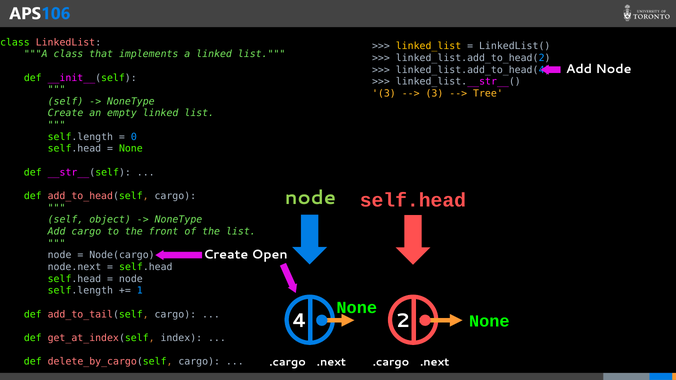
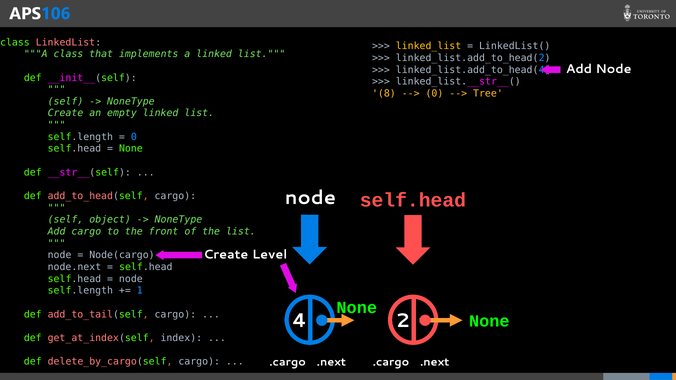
3: 3 -> 8 (384, 93)
3: 3 -> 0 (434, 93)
node colour: light green -> white (310, 198)
Open: Open -> Level (270, 255)
